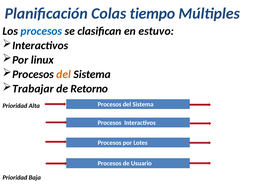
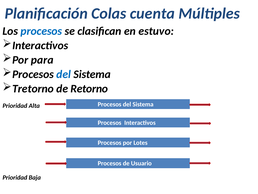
tiempo: tiempo -> cuenta (152, 14)
linux: linux -> para (42, 60)
del colour: orange -> blue (64, 74)
Trabajar: Trabajar -> Tretorno (33, 88)
